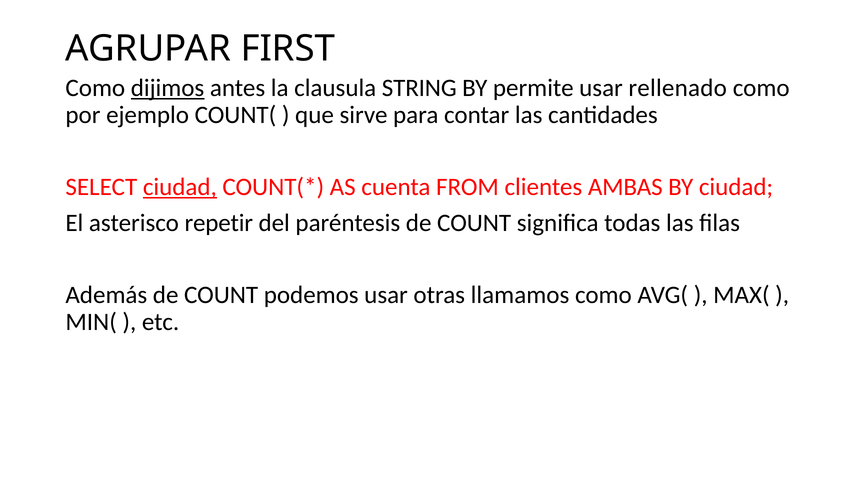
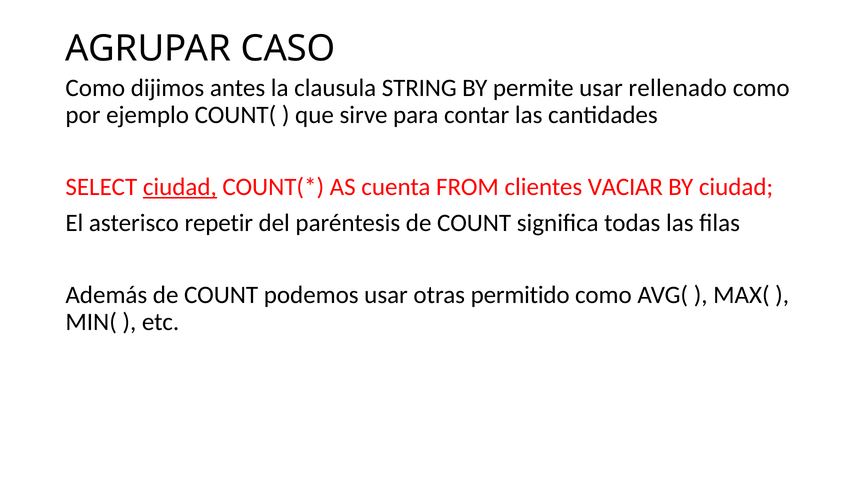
FIRST: FIRST -> CASO (288, 48)
dijimos underline: present -> none (168, 88)
AMBAS: AMBAS -> VACIAR (625, 187)
llamamos: llamamos -> permitido (520, 295)
